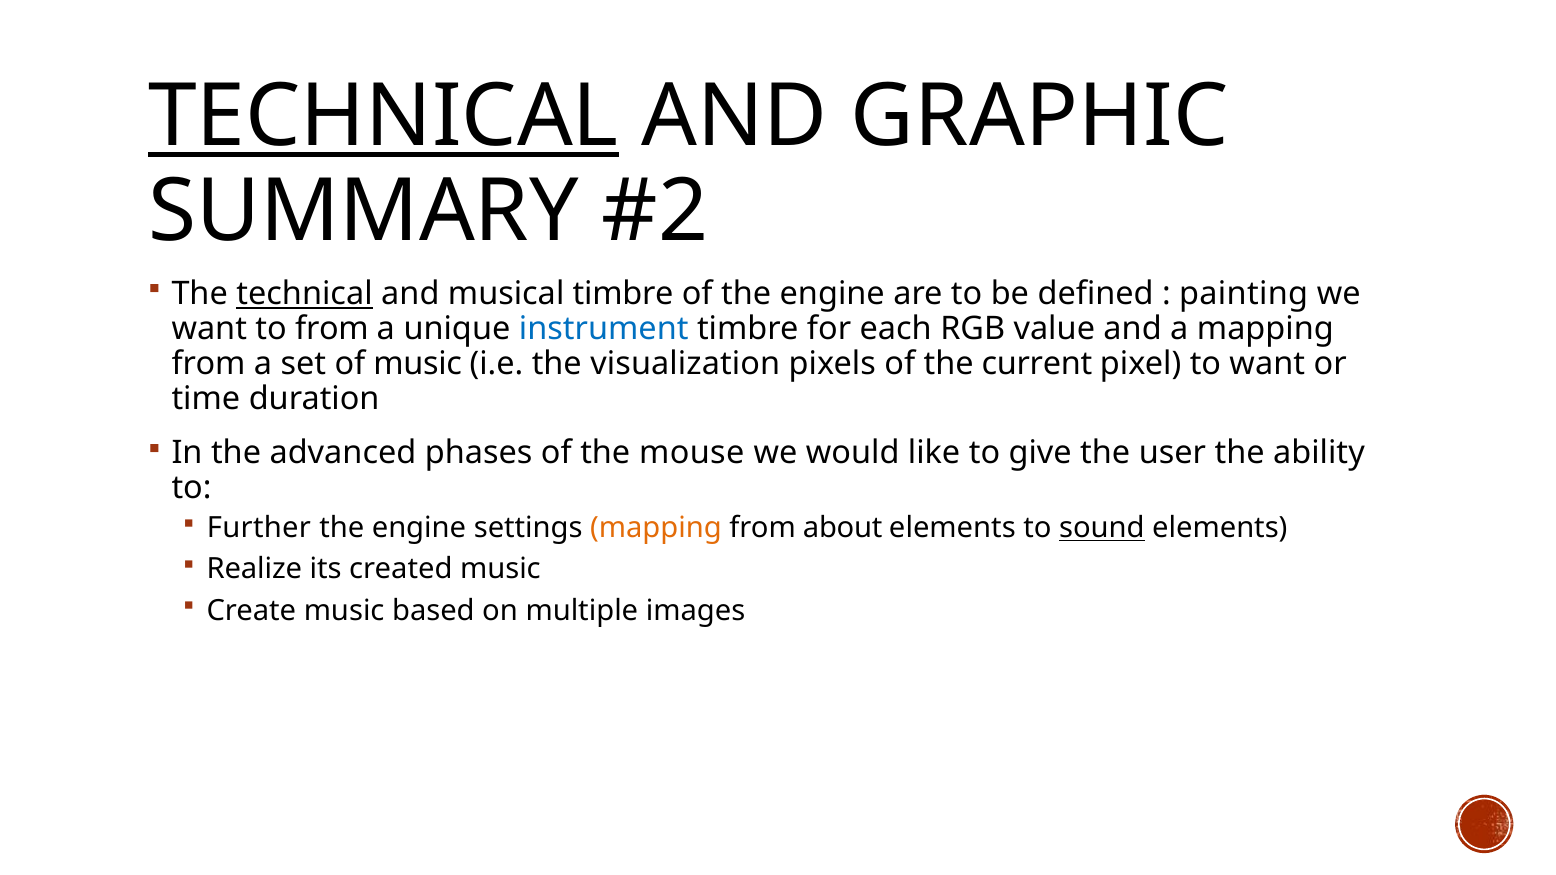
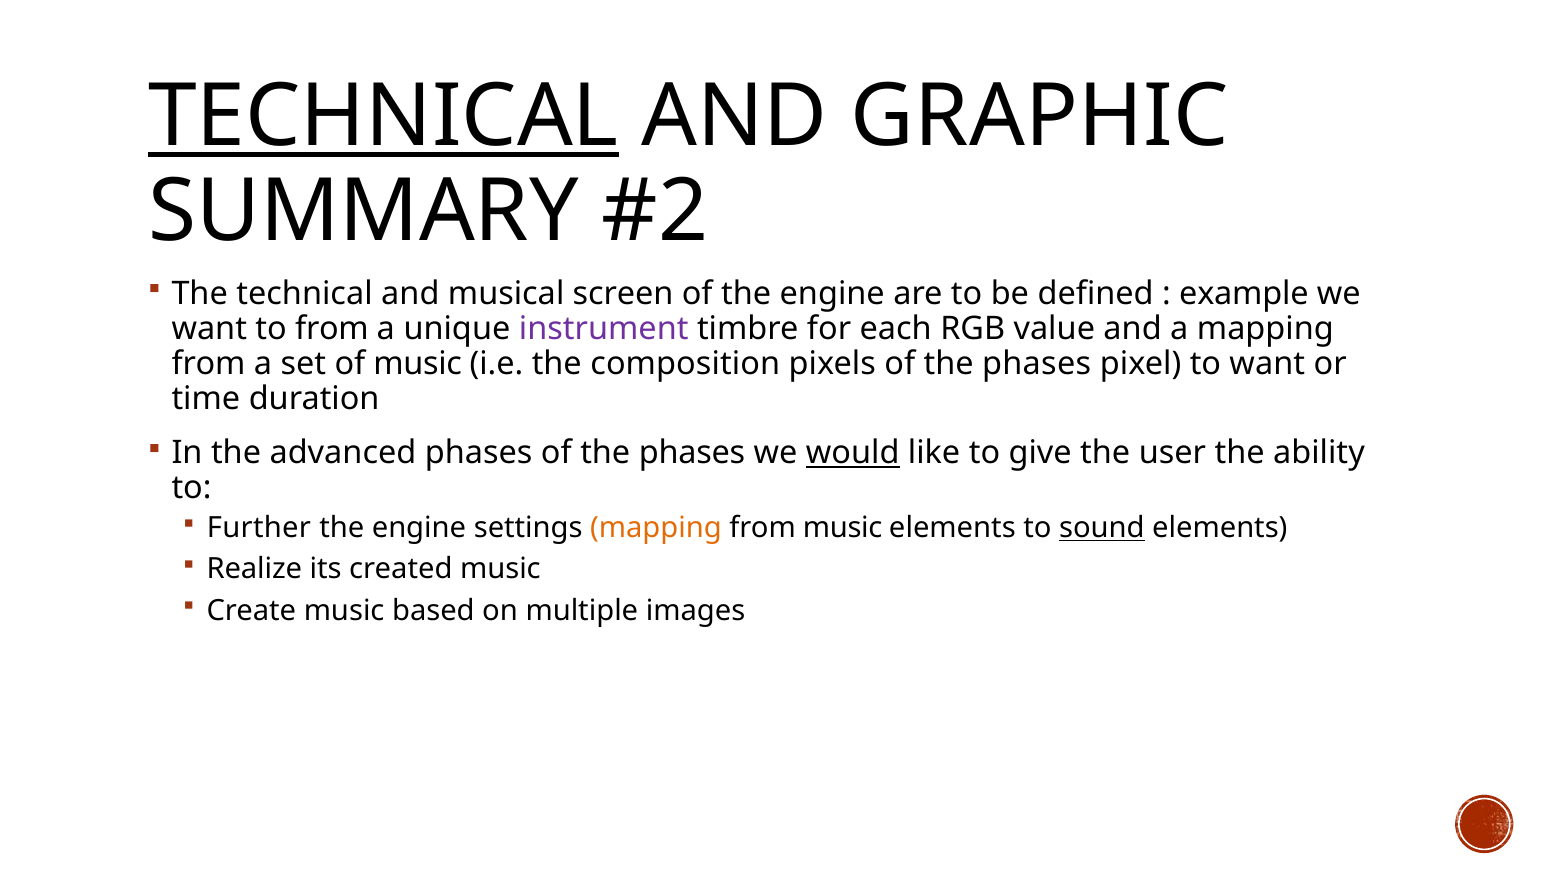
technical underline: present -> none (304, 294)
musical timbre: timbre -> screen (623, 294)
painting: painting -> example (1244, 294)
instrument colour: blue -> purple (604, 329)
visualization: visualization -> composition (685, 364)
pixels of the current: current -> phases (1037, 364)
phases of the mouse: mouse -> phases (692, 453)
would underline: none -> present (853, 453)
from about: about -> music (843, 528)
